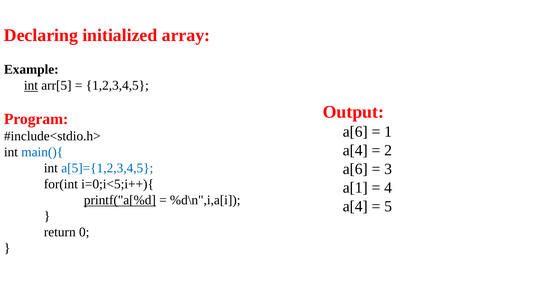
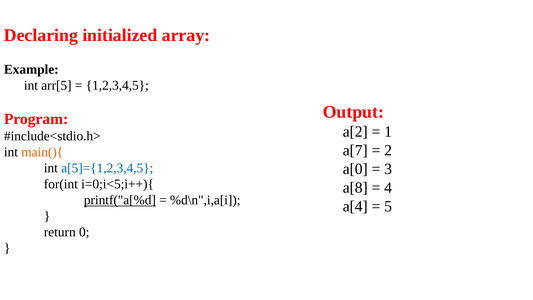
int underline: present -> none (31, 86)
a[6: a[6 -> a[2 (355, 132)
a[4: a[4 -> a[7 (355, 150)
main(){ colour: blue -> orange (42, 152)
a[6: a[6 -> a[0 (355, 169)
a[1: a[1 -> a[8 (355, 188)
